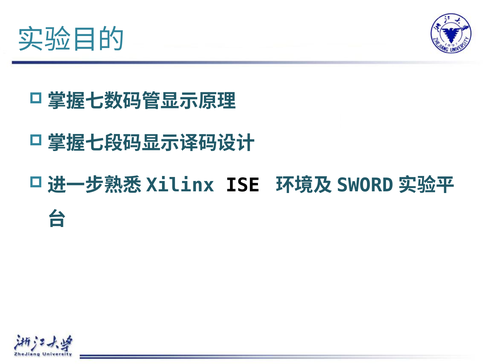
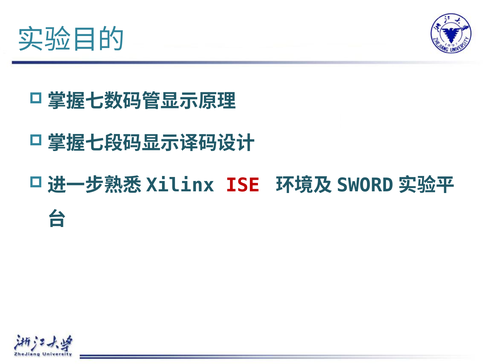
ISE colour: black -> red (243, 186)
